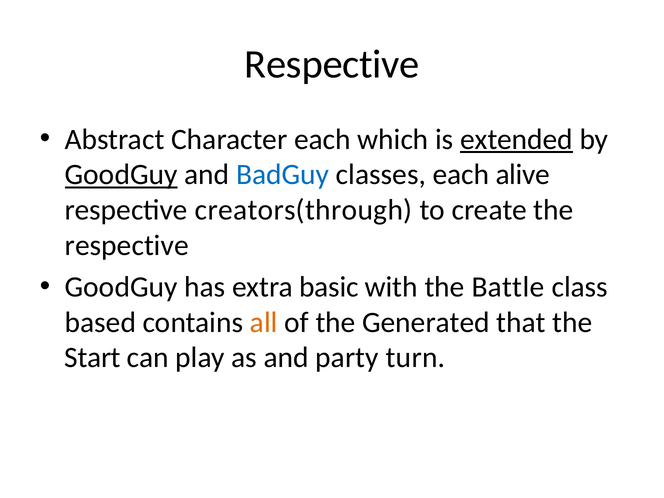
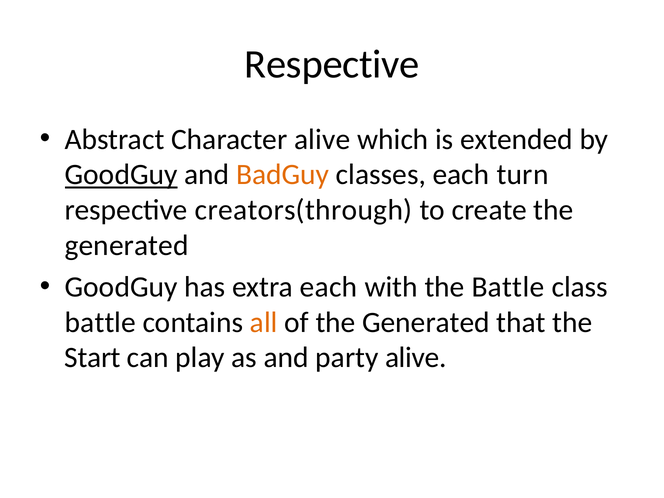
Character each: each -> alive (322, 139)
extended underline: present -> none (517, 139)
BadGuy colour: blue -> orange (283, 175)
alive: alive -> turn (523, 175)
respective: respective -> generated (127, 246)
extra basic: basic -> each (329, 287)
based: based -> battle (100, 322)
party turn: turn -> alive (416, 358)
